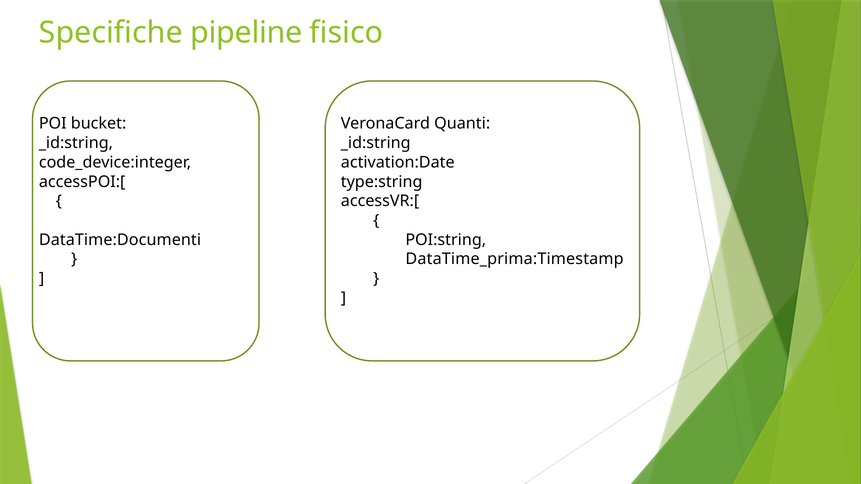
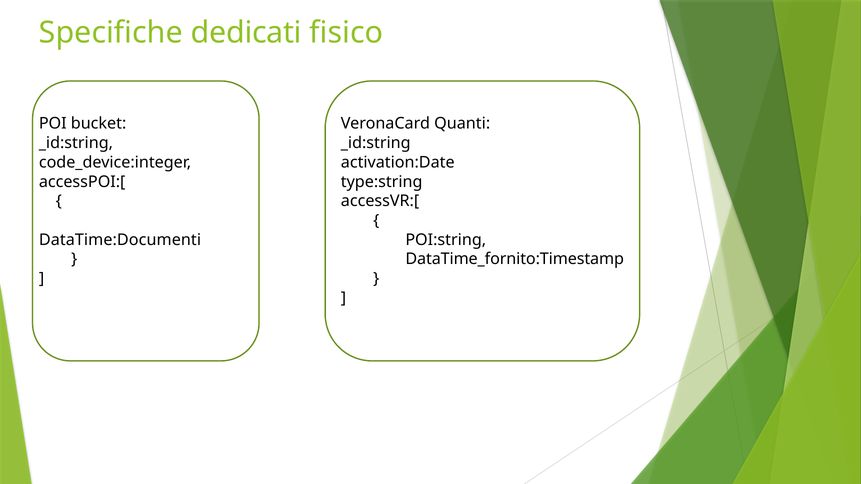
pipeline: pipeline -> dedicati (246, 33)
DataTime_prima:Timestamp: DataTime_prima:Timestamp -> DataTime_fornito:Timestamp (515, 259)
